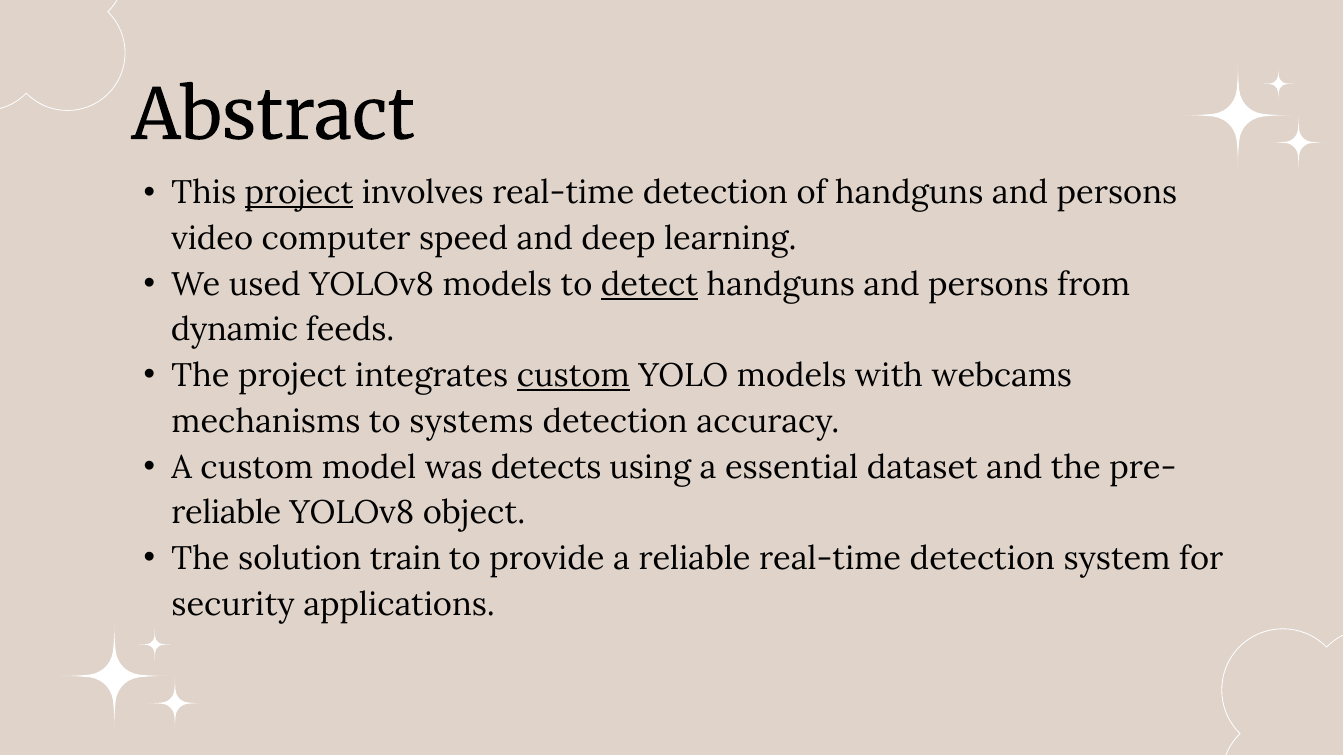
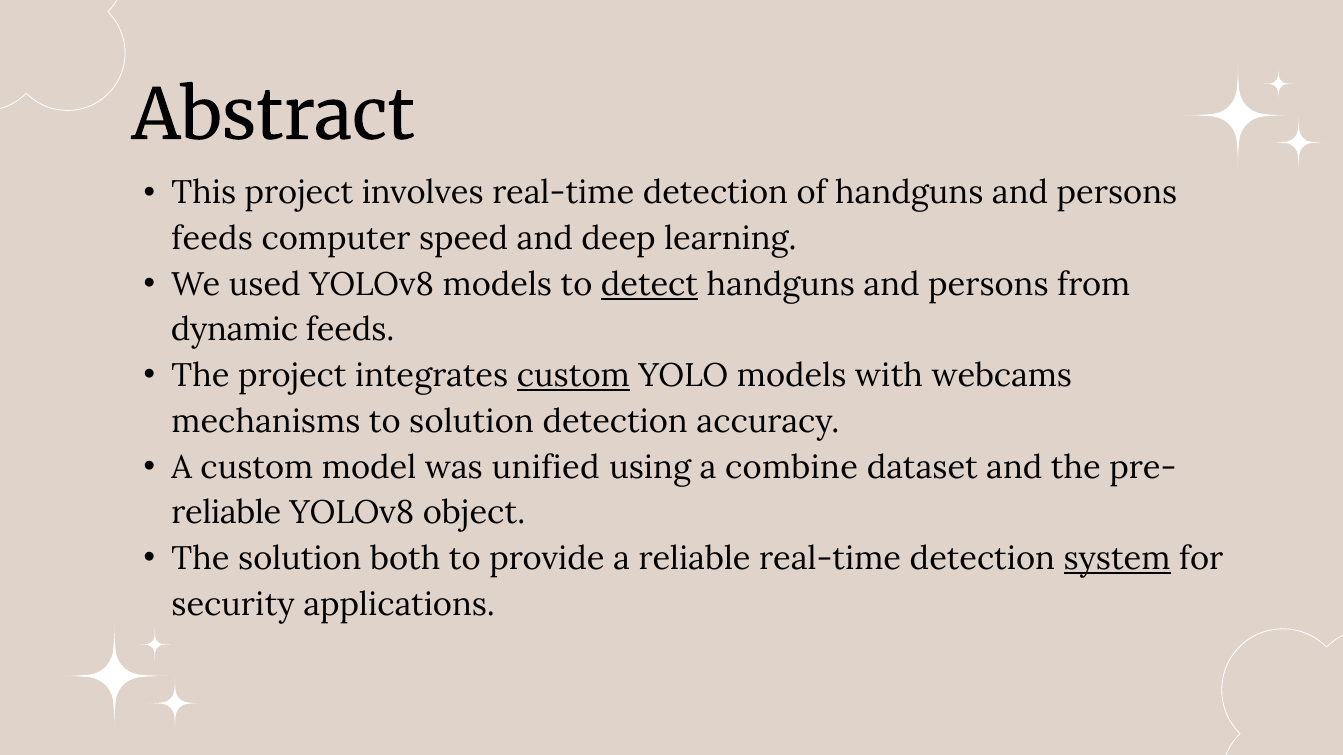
project underline: present -> none (299, 193)
video: video -> feeds (212, 239)
to systems: systems -> solution (472, 422)
detects: detects -> unified (546, 468)
essential: essential -> combine (791, 468)
train: train -> both (405, 559)
system underline: none -> present (1117, 559)
